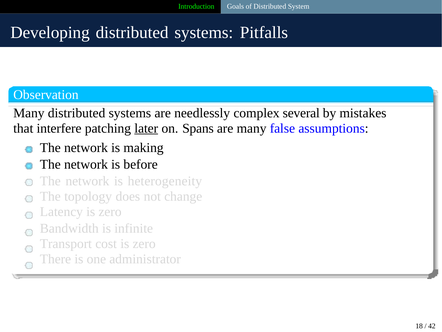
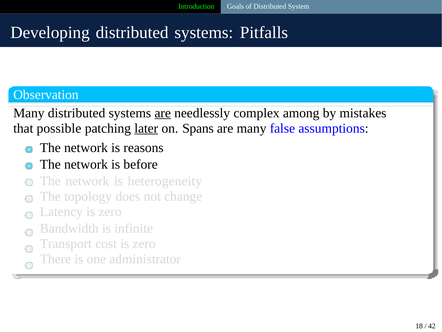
are underline: none -> present (163, 113)
several: several -> among (301, 113)
interfere: interfere -> possible (59, 128)
making: making -> reasons (144, 148)
